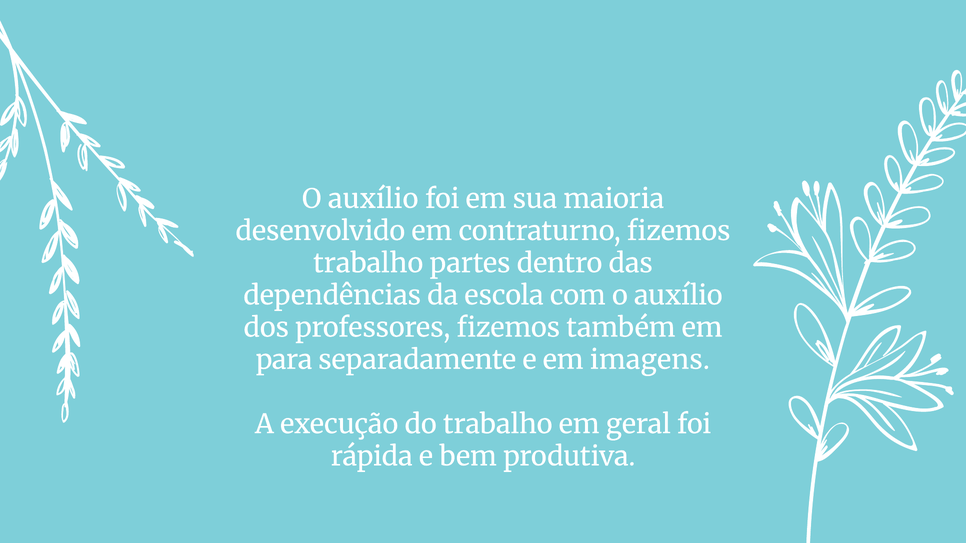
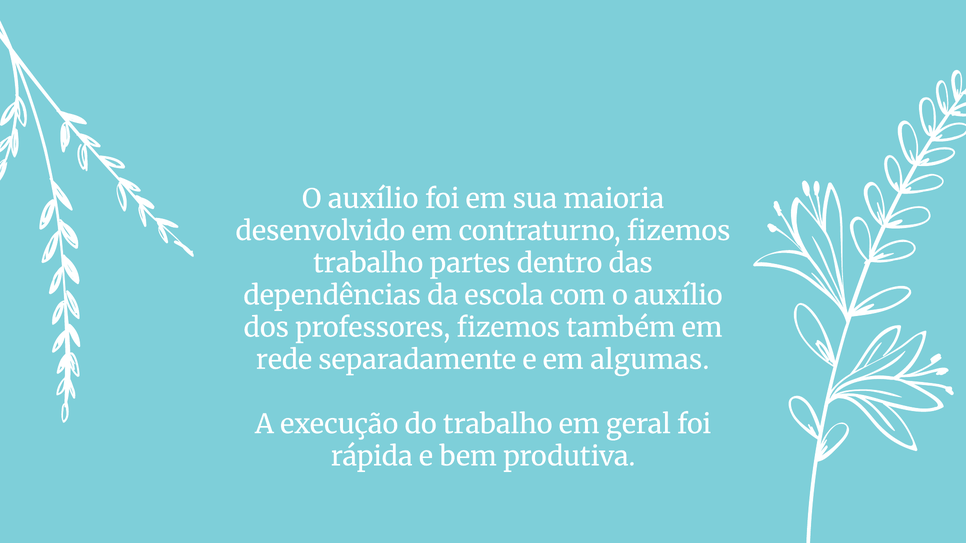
para: para -> rede (284, 360)
imagens: imagens -> algumas (650, 360)
